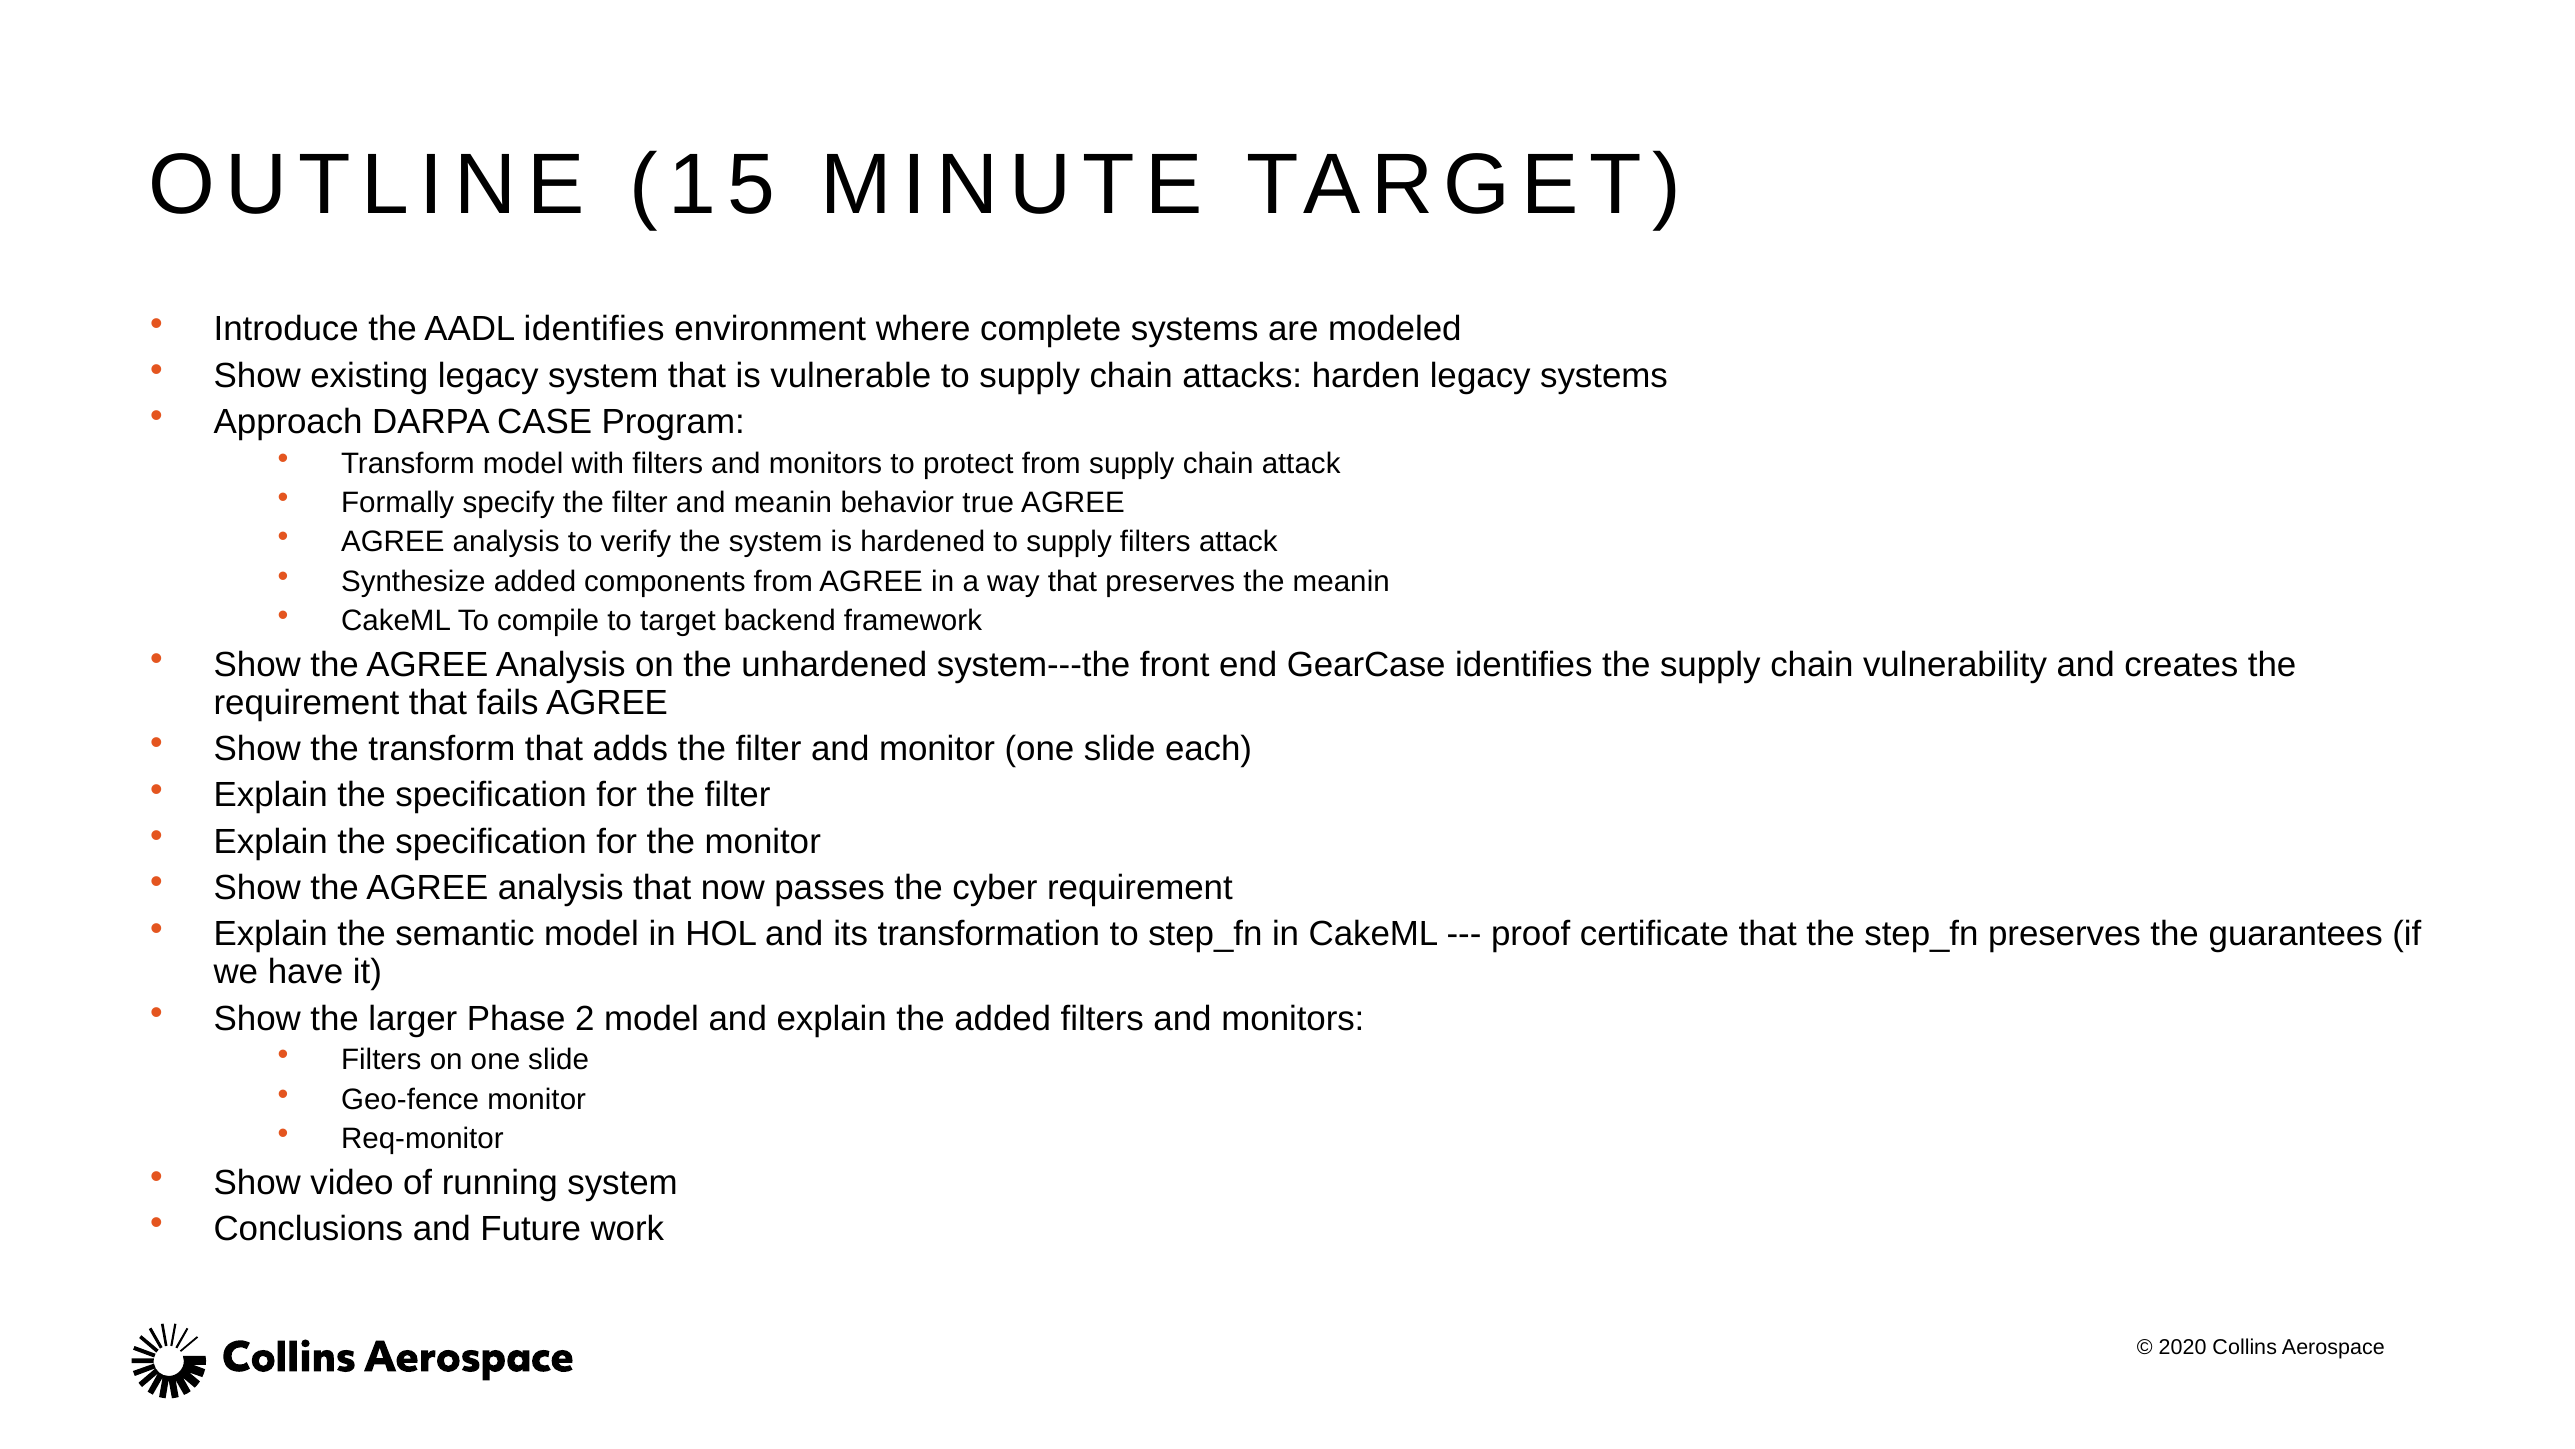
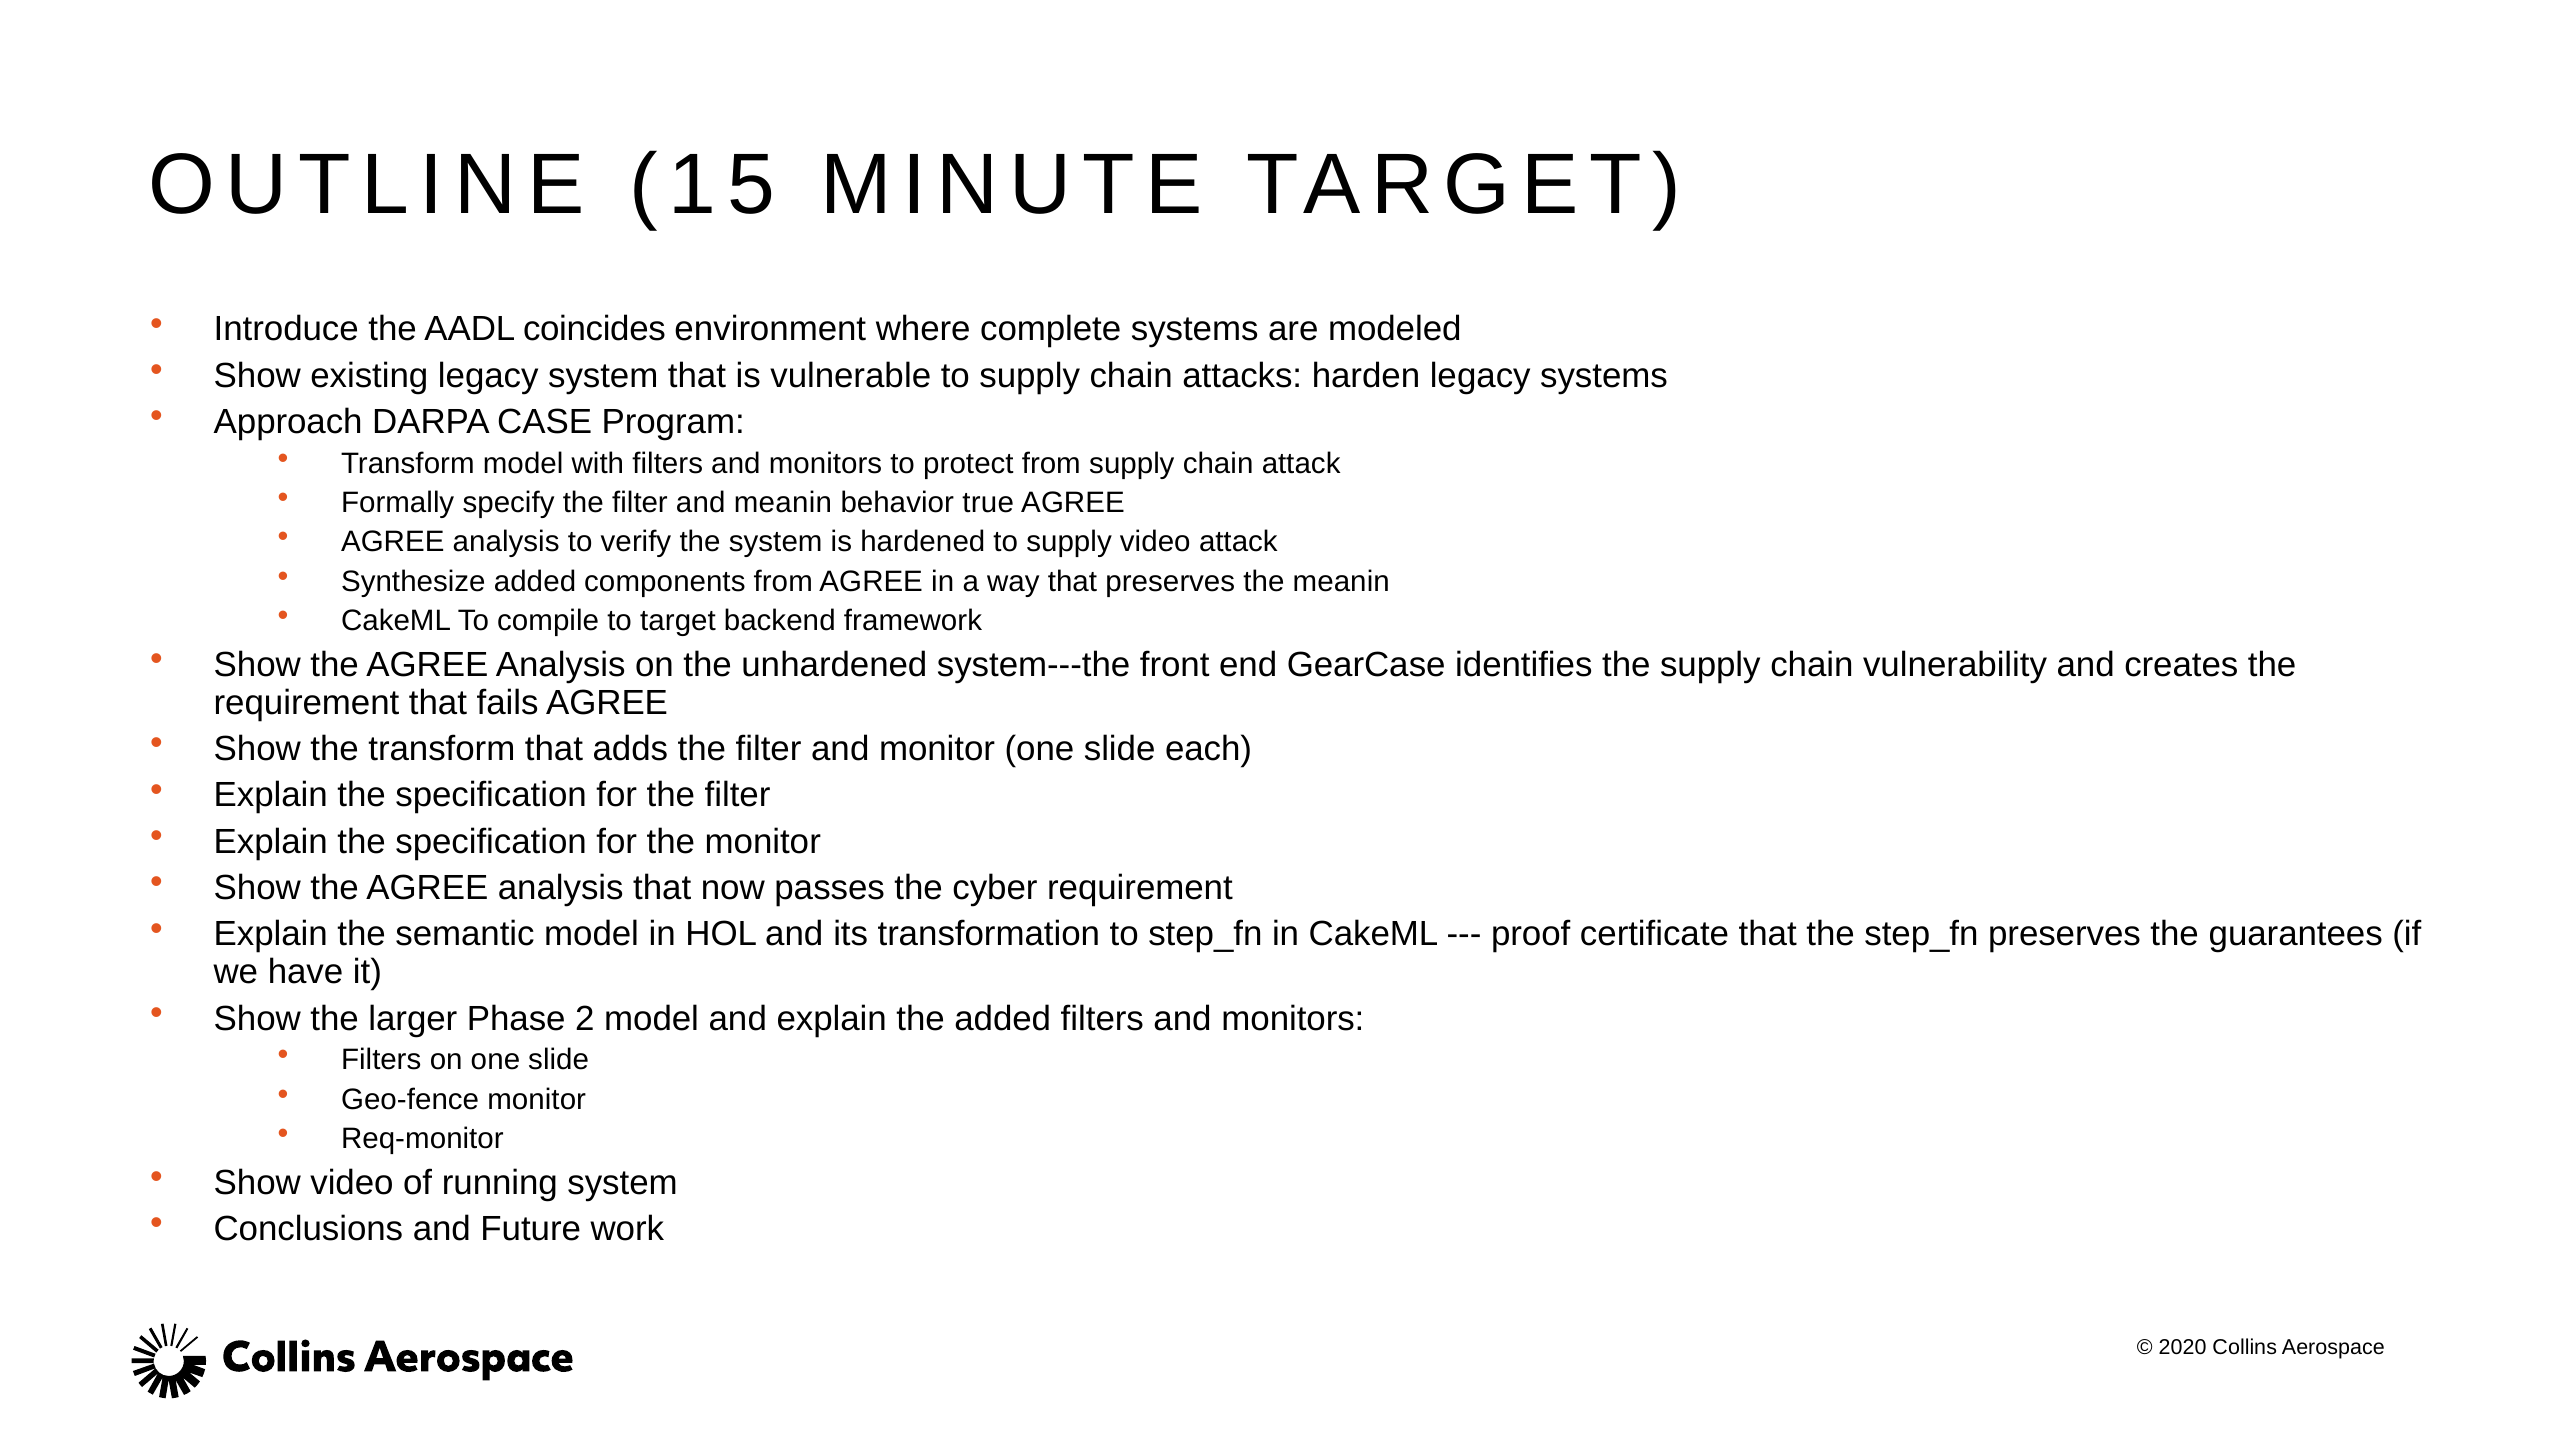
AADL identifies: identifies -> coincides (594, 329)
supply filters: filters -> video (1155, 542)
